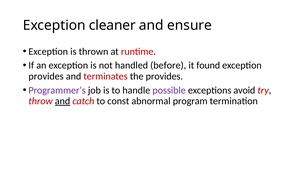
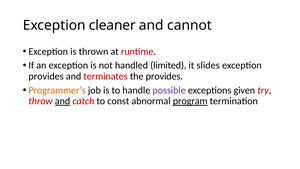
ensure: ensure -> cannot (190, 25)
before: before -> limited (168, 65)
found: found -> slides (208, 65)
Programmer’s colour: purple -> orange (57, 90)
avoid: avoid -> given (244, 90)
program underline: none -> present (190, 101)
